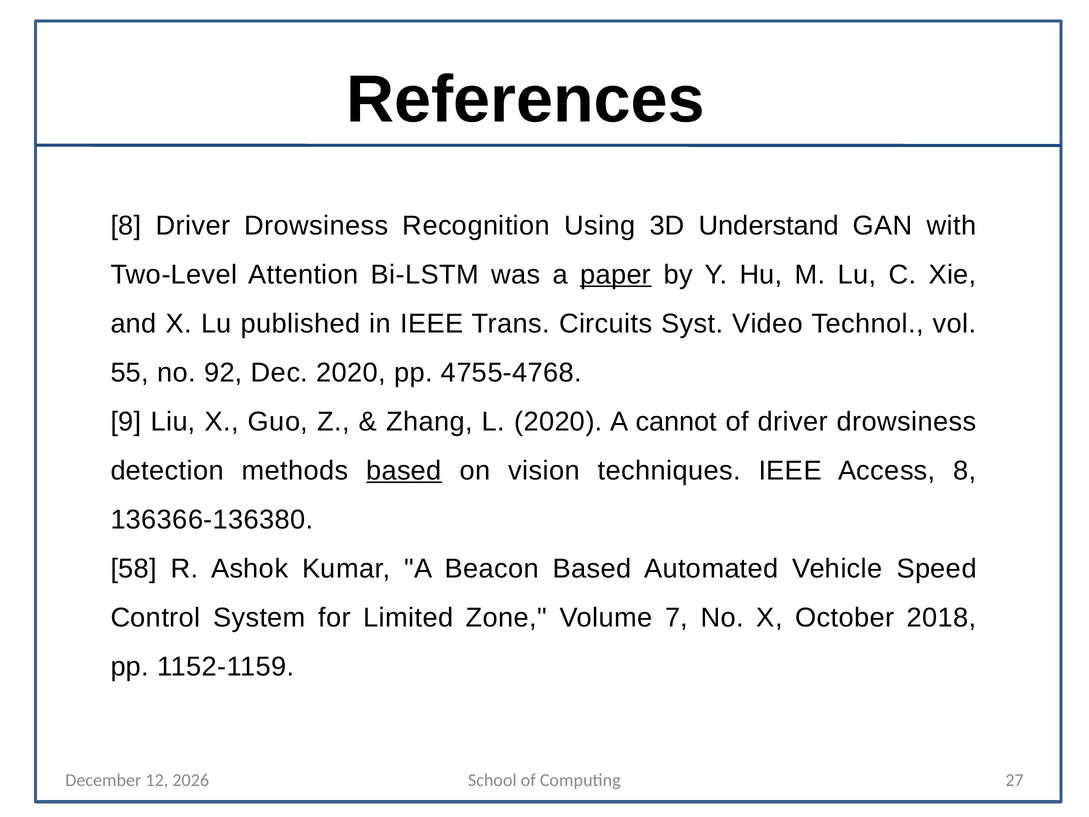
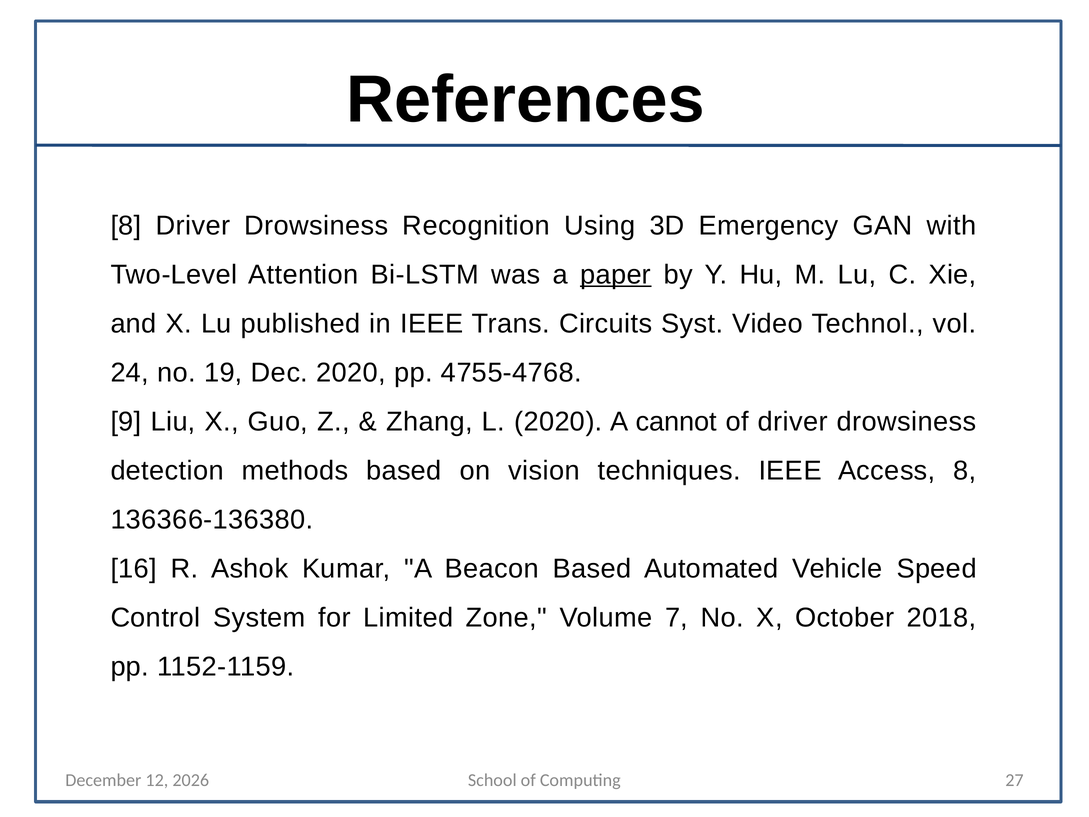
Understand: Understand -> Emergency (769, 225)
55: 55 -> 24 (130, 373)
92: 92 -> 19 (223, 373)
based underline: present -> none (404, 471)
58: 58 -> 16 (134, 569)
